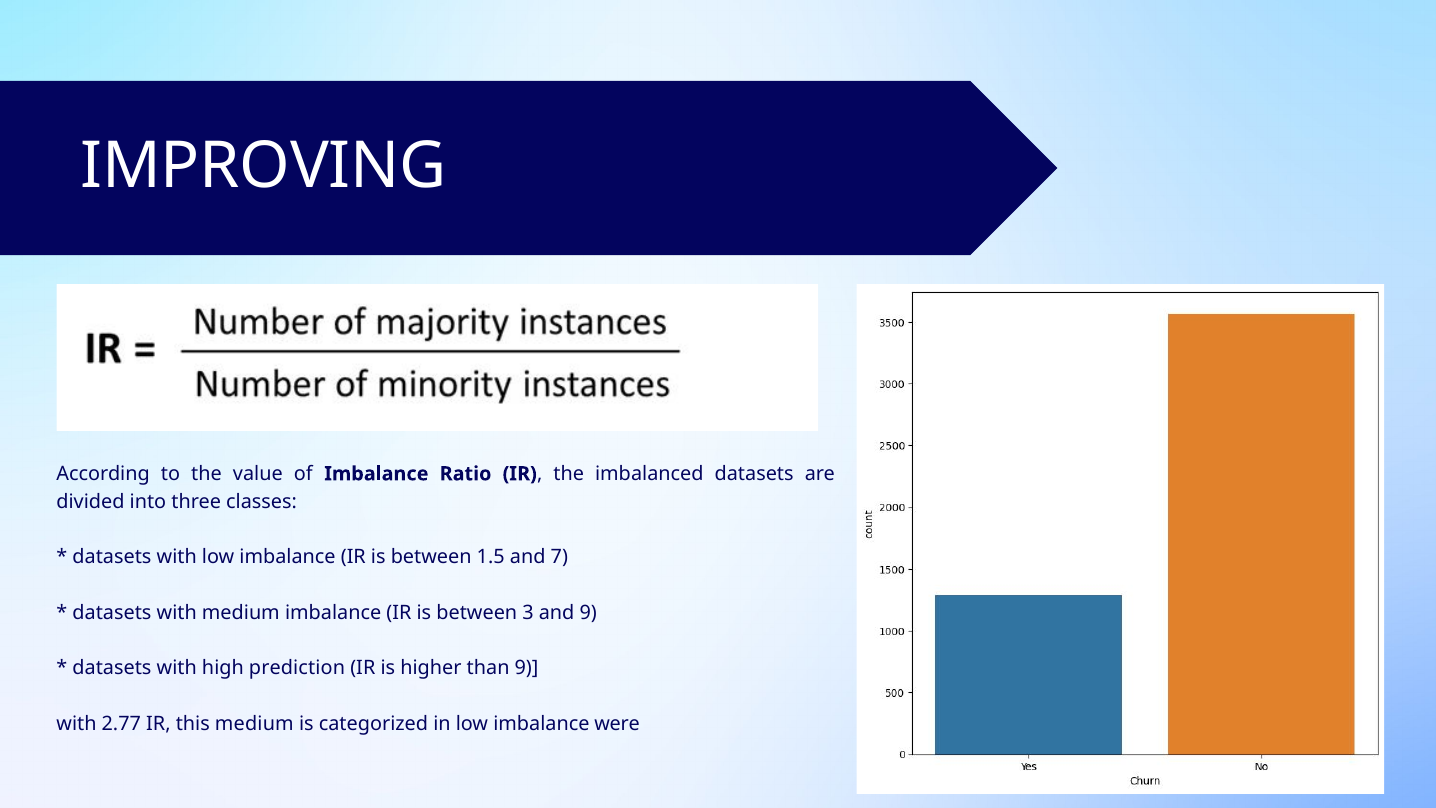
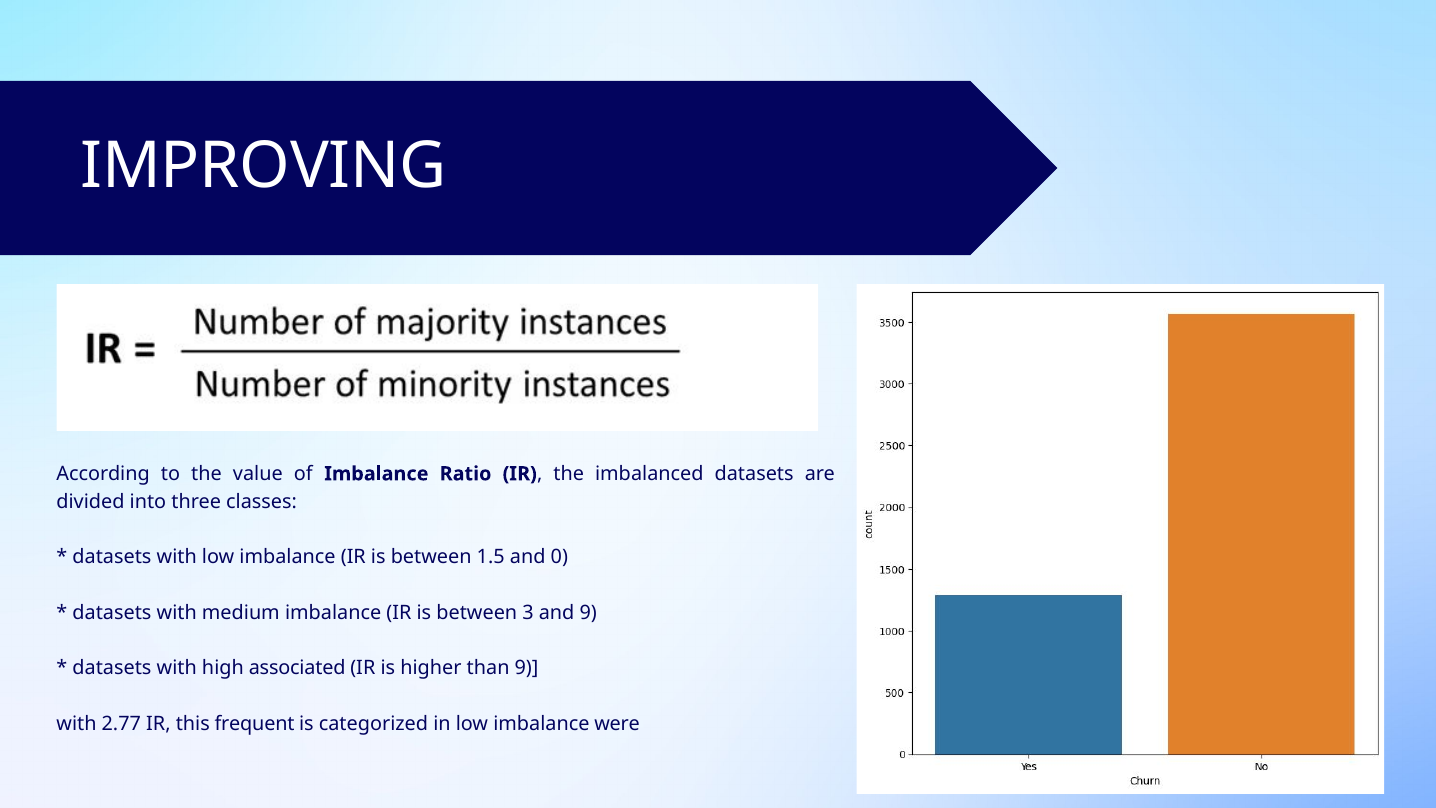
7: 7 -> 0 (559, 557)
prediction: prediction -> associated (297, 668)
this medium: medium -> frequent (255, 724)
